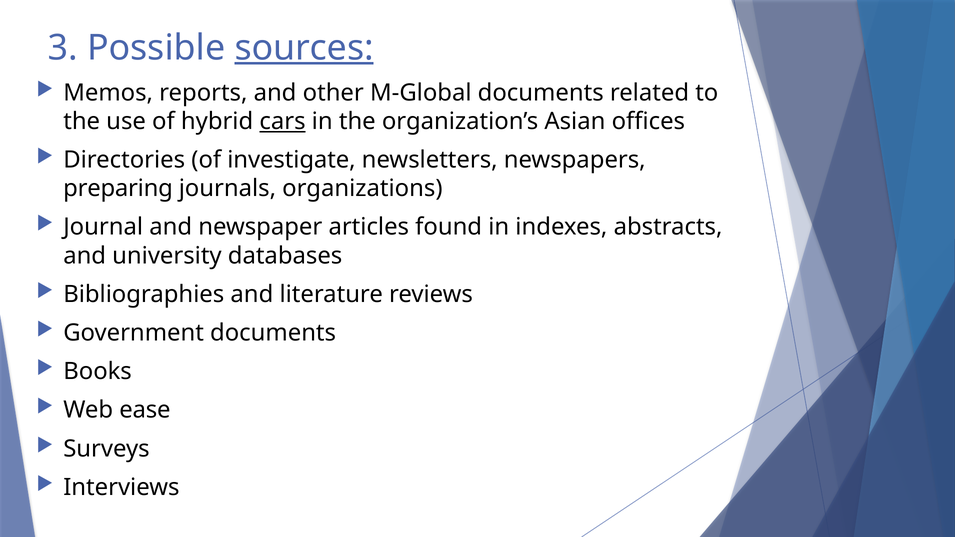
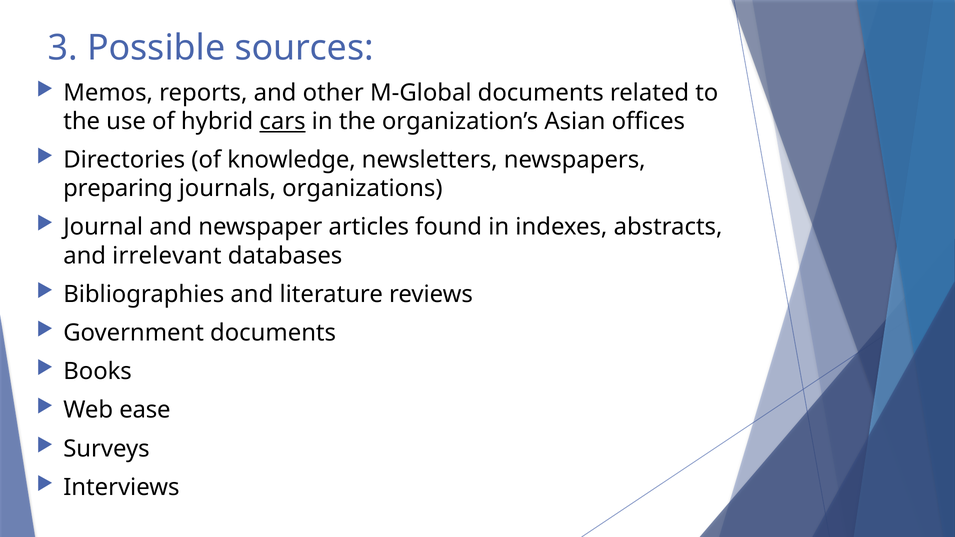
sources underline: present -> none (304, 48)
investigate: investigate -> knowledge (291, 160)
university: university -> irrelevant (167, 256)
